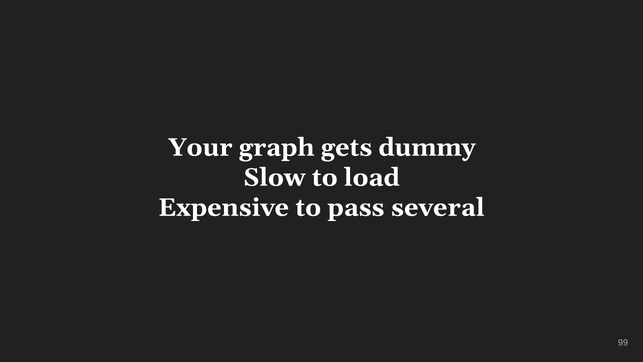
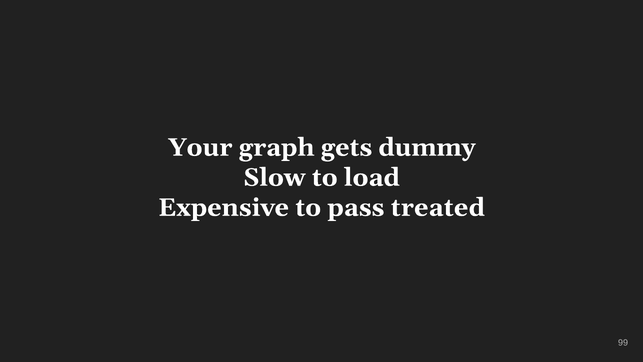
several: several -> treated (438, 207)
